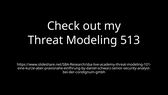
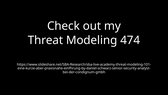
513: 513 -> 474 (130, 40)
